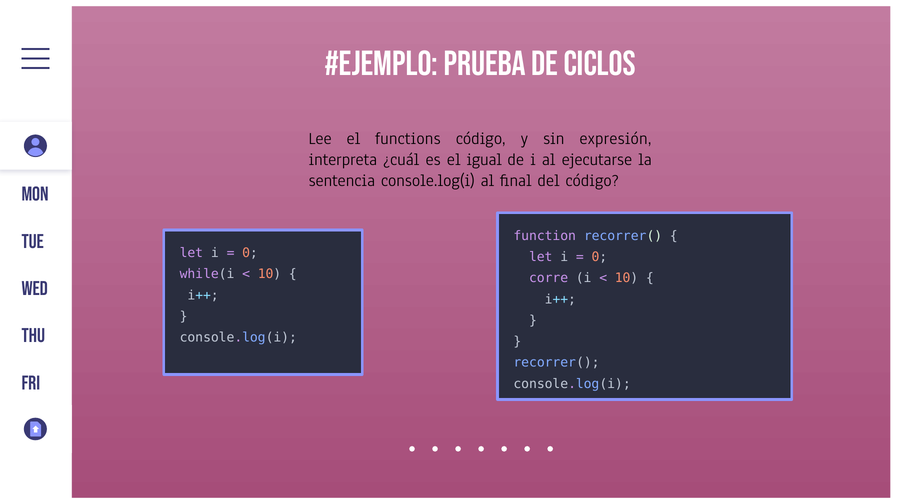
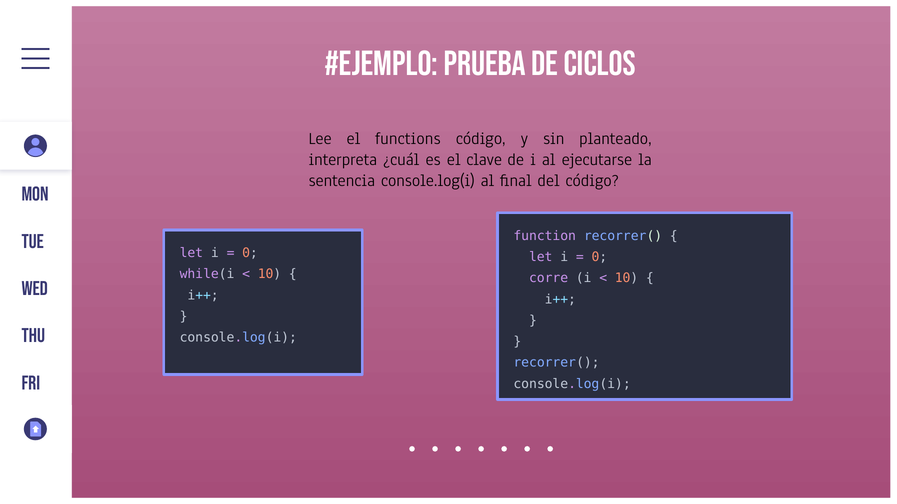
expresión: expresión -> planteado (616, 139)
igual: igual -> clave (484, 160)
